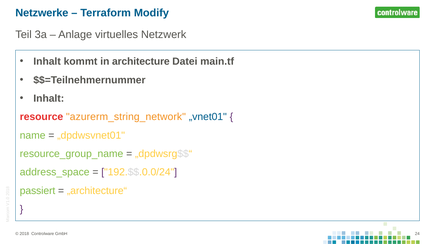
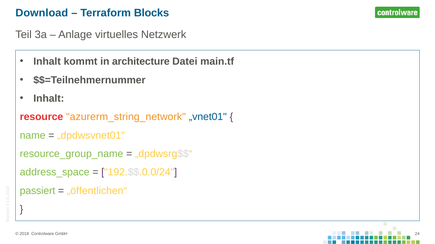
Netzwerke: Netzwerke -> Download (42, 13)
Modify: Modify -> Blocks (151, 13)
„architecture“: „architecture“ -> „öffentlichen“ (97, 191)
